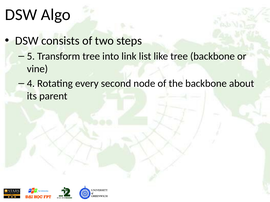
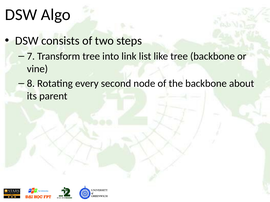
5: 5 -> 7 (31, 56)
4: 4 -> 8 (31, 84)
